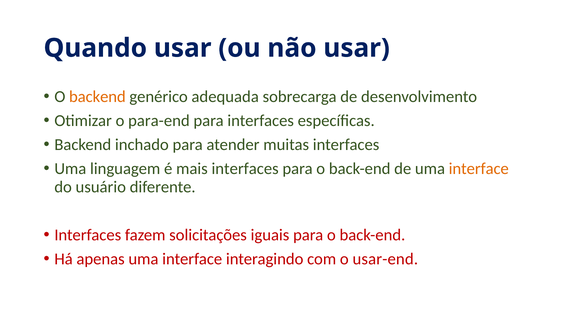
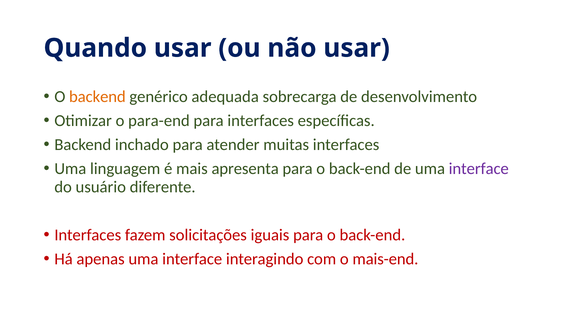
mais interfaces: interfaces -> apresenta (245, 169)
interface colour: orange -> purple (479, 169)
usar-end: usar-end -> mais-end (385, 259)
